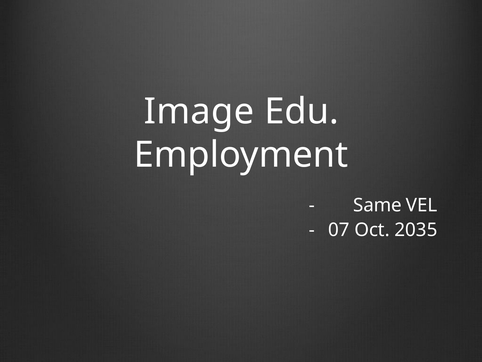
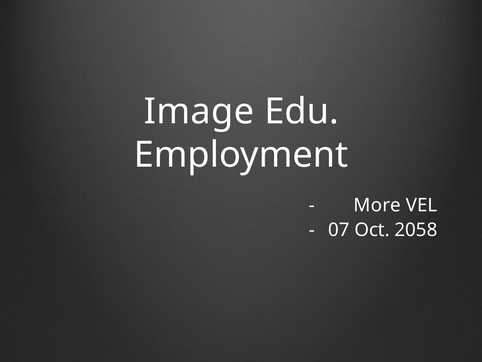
Same: Same -> More (377, 205)
2035: 2035 -> 2058 (416, 230)
